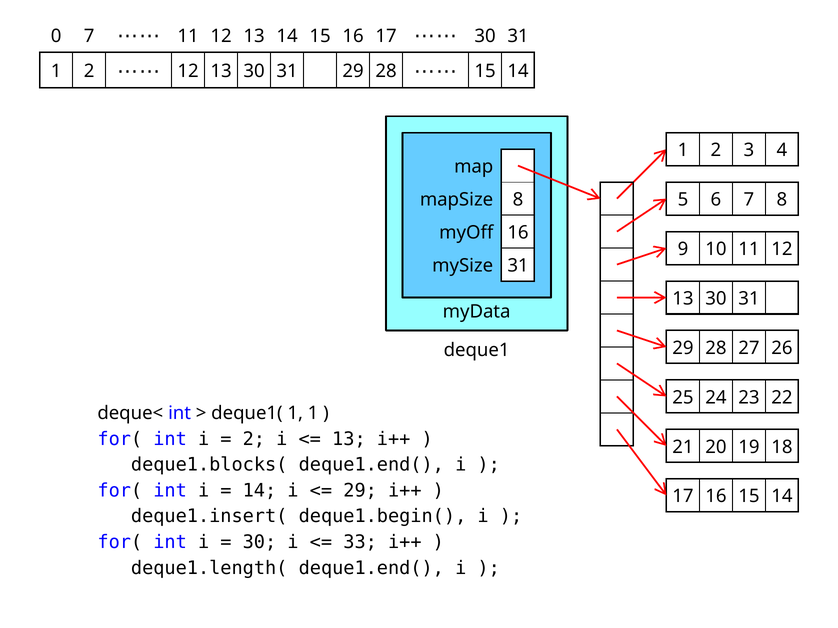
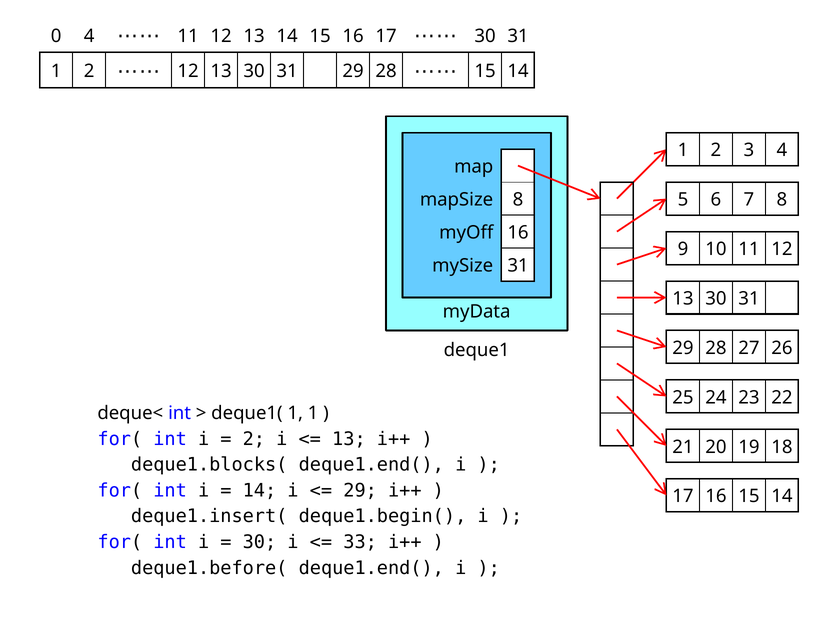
0 7: 7 -> 4 (89, 36)
deque1.length(: deque1.length( -> deque1.before( (209, 568)
